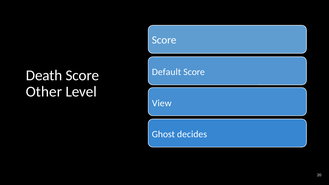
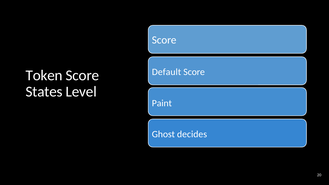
Death: Death -> Token (44, 75)
Other: Other -> States (44, 92)
View: View -> Paint (162, 103)
